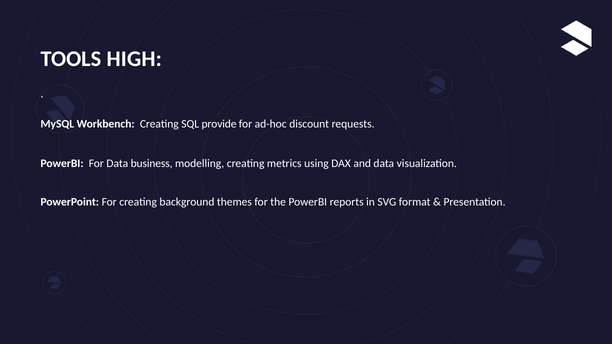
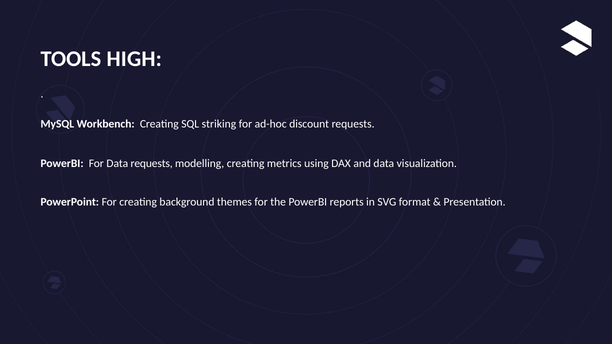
provide: provide -> striking (219, 124)
Data business: business -> requests (152, 164)
